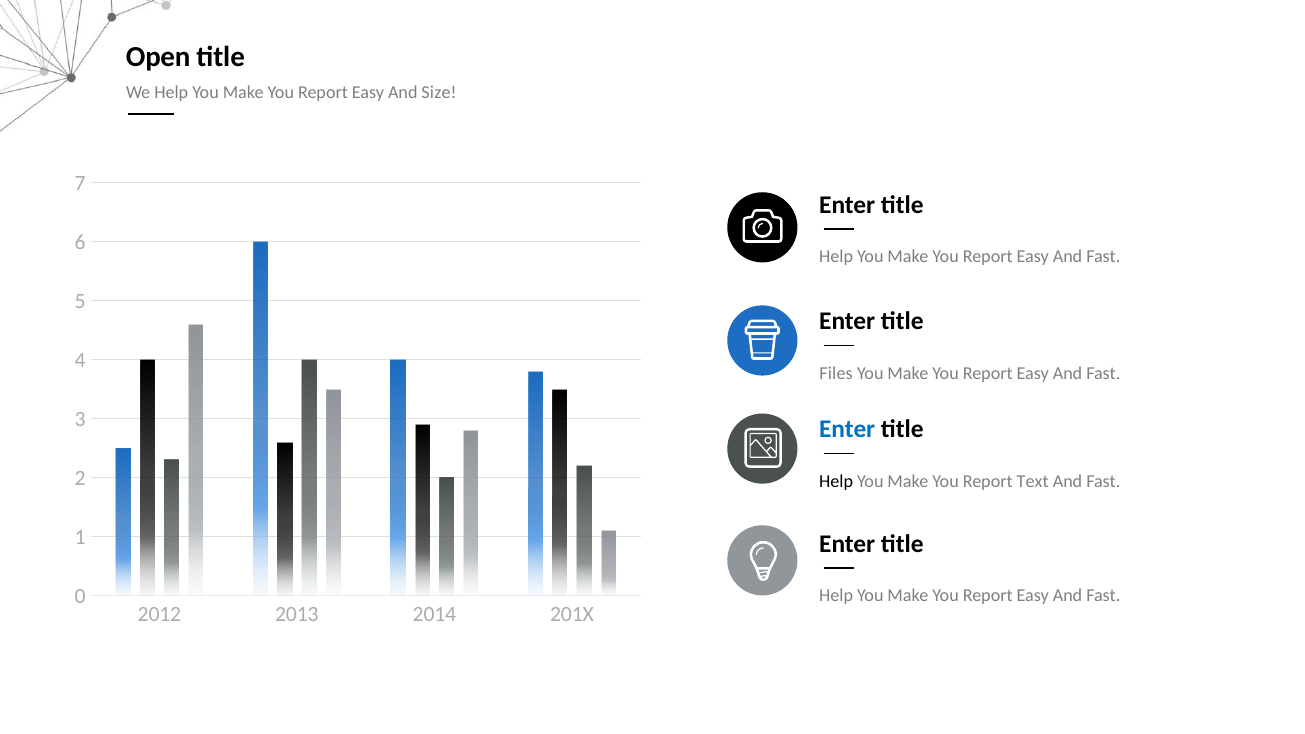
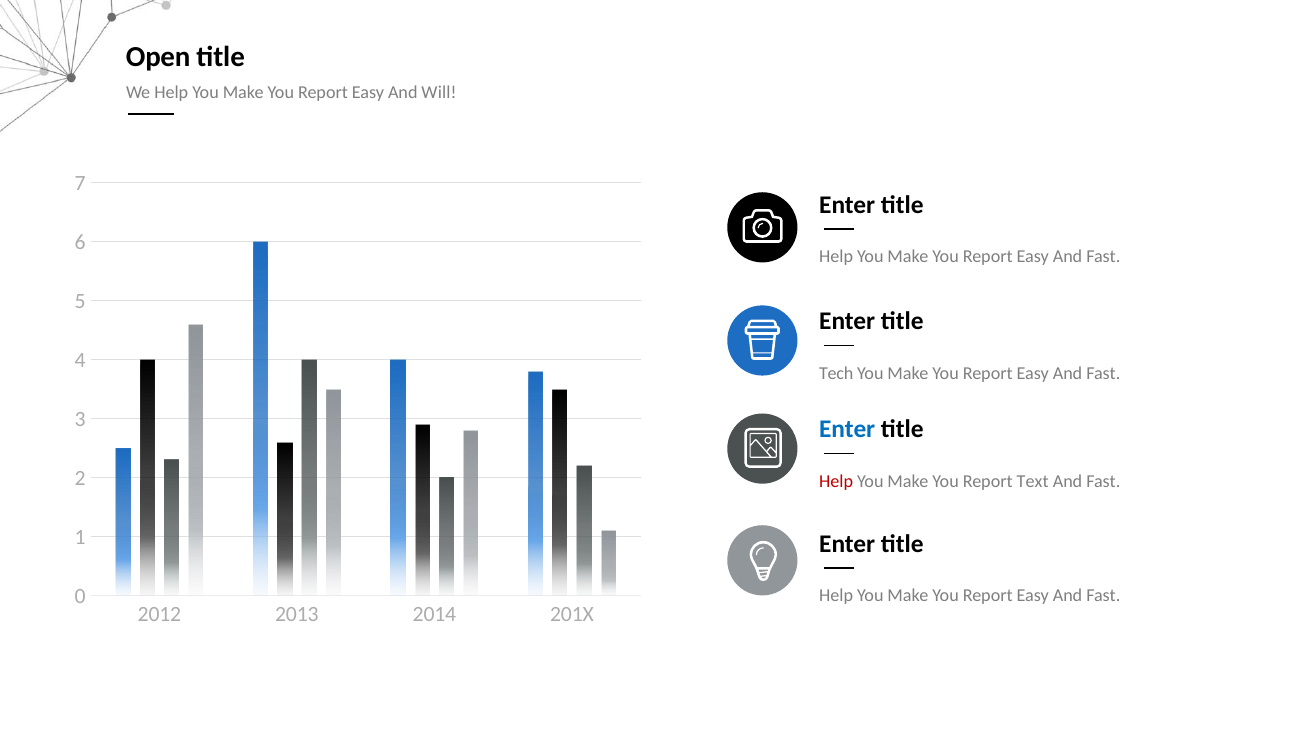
Size: Size -> Will (439, 93)
Files: Files -> Tech (836, 373)
Help colour: black -> red (836, 481)
